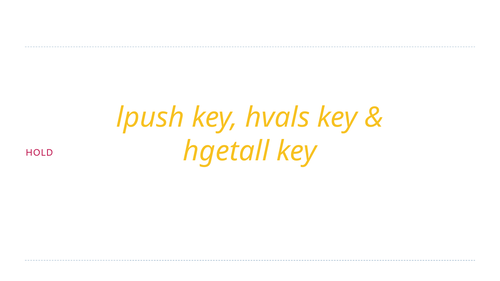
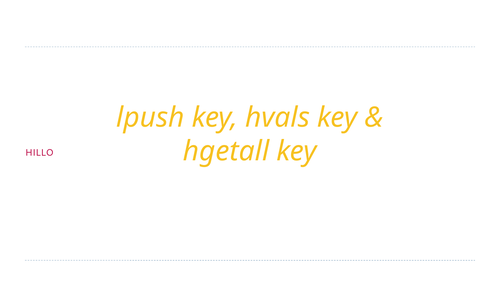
HOLD: HOLD -> HILLO (39, 153)
